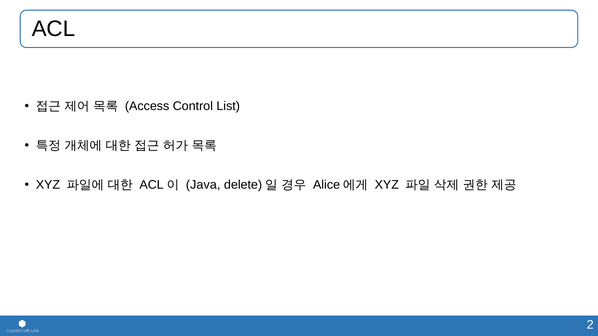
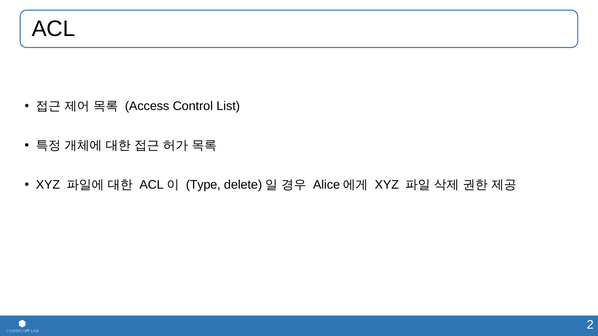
Java: Java -> Type (203, 185)
